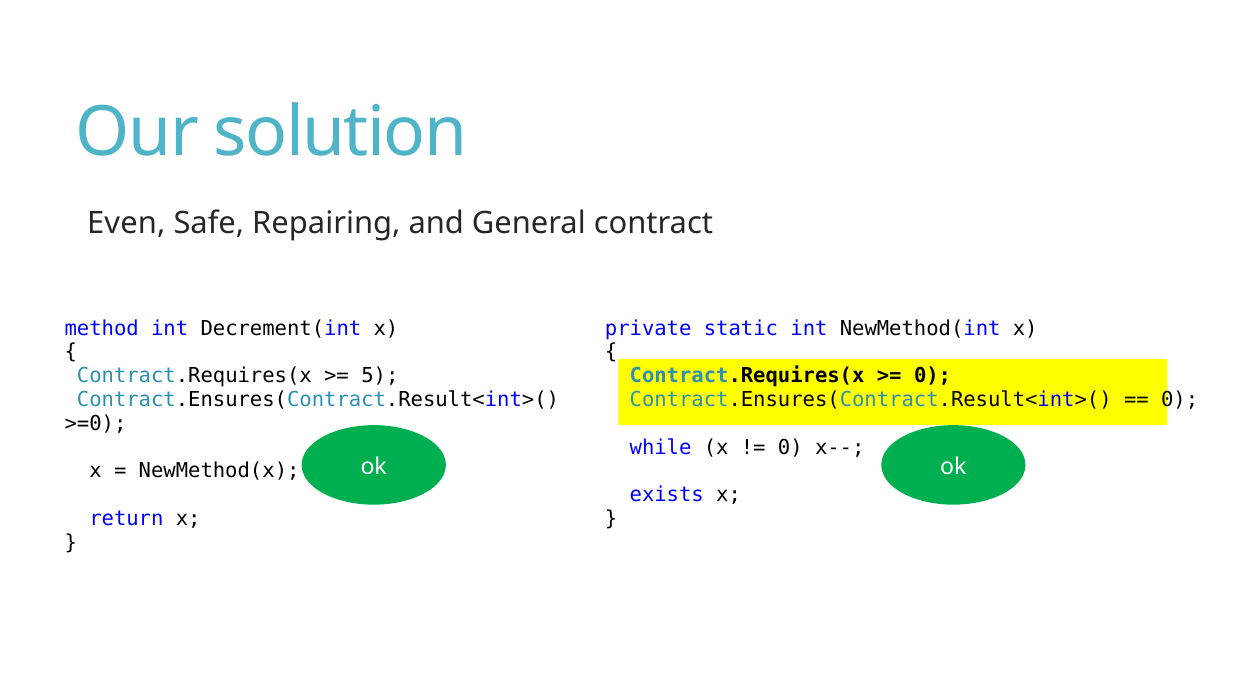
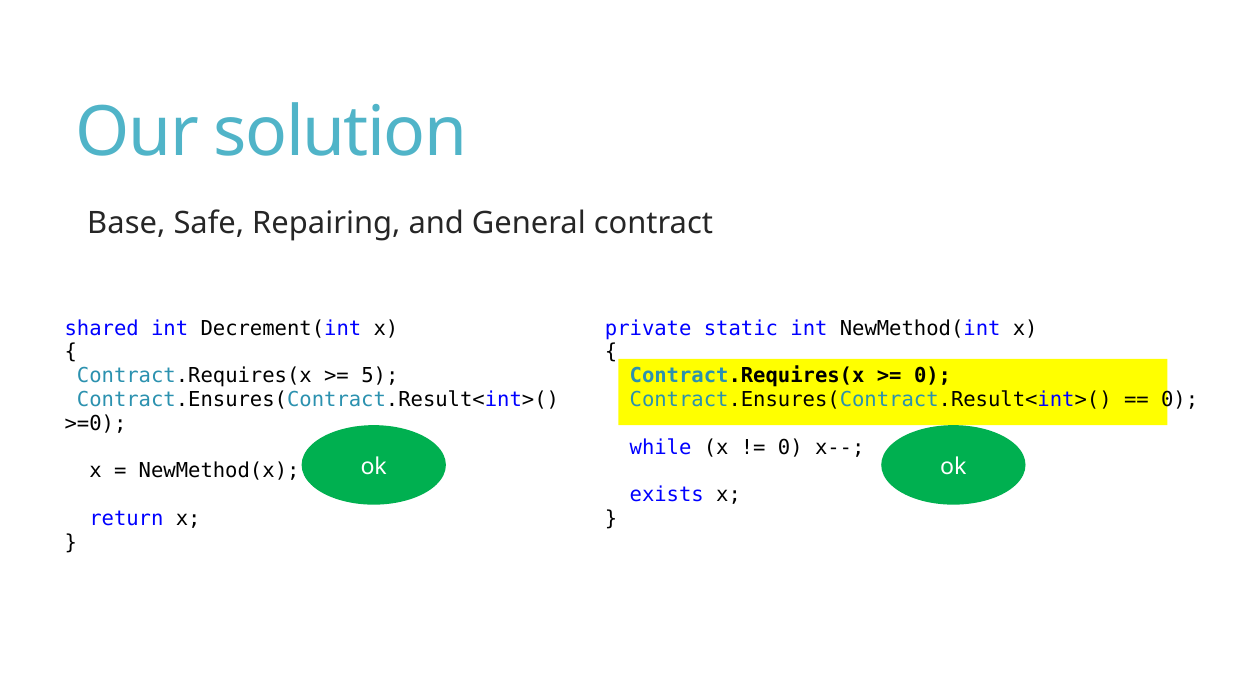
Even: Even -> Base (126, 224)
method: method -> shared (102, 329)
